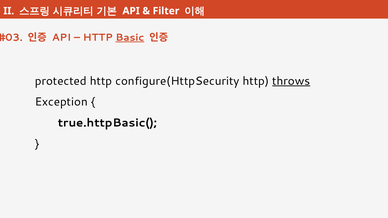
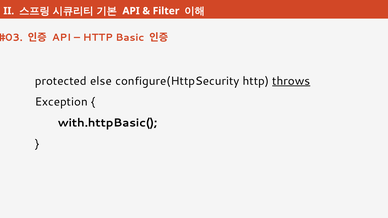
Basic underline: present -> none (130, 38)
protected http: http -> else (101, 81)
true.httpBasic(: true.httpBasic( -> with.httpBasic( (108, 123)
